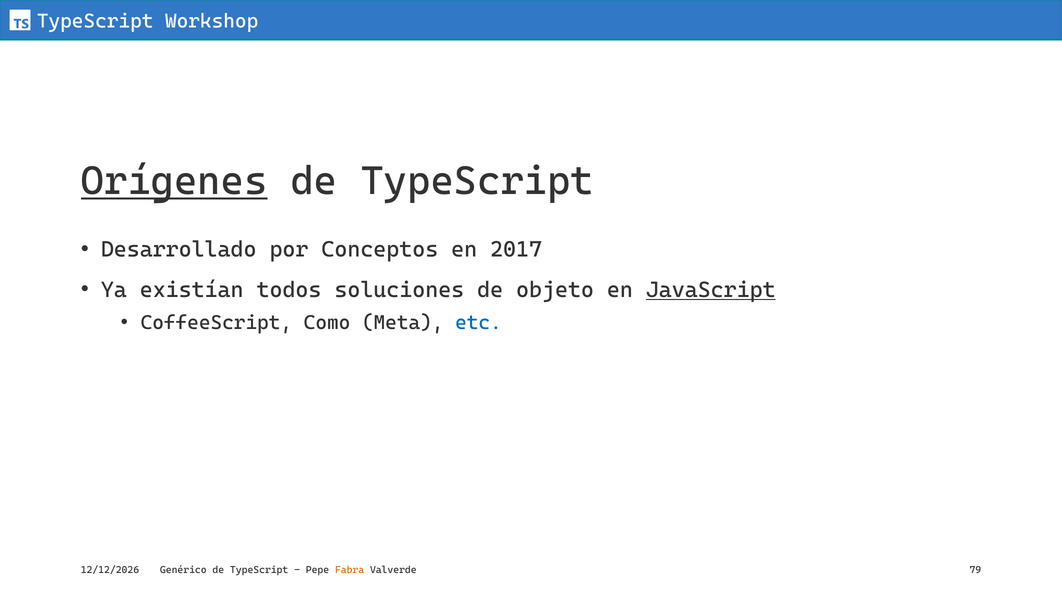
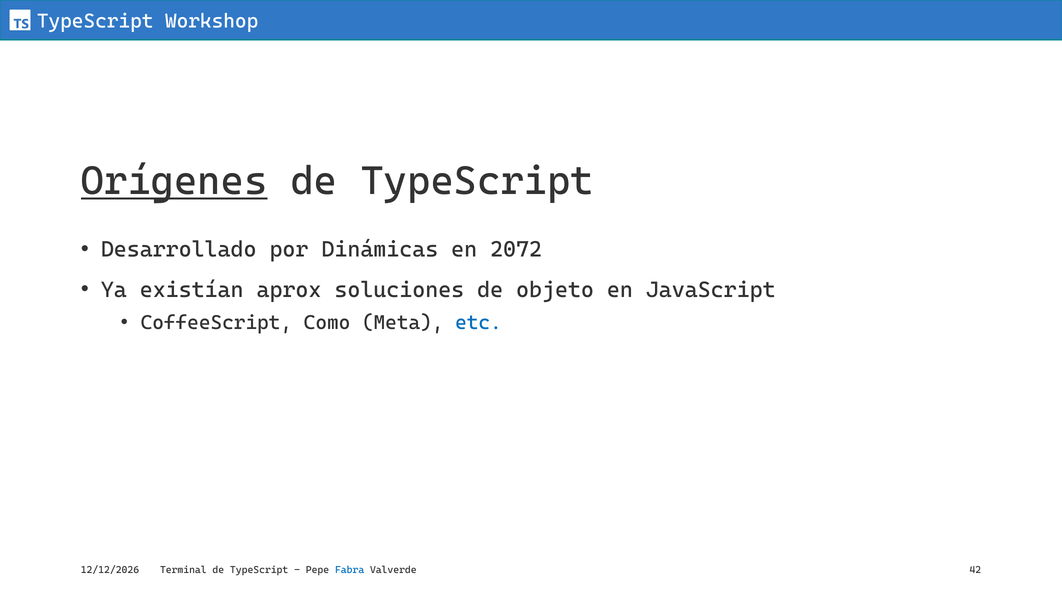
Conceptos: Conceptos -> Dinámicas (380, 250)
2017: 2017 -> 2072 (516, 250)
todos: todos -> aprox (289, 290)
JavaScript underline: present -> none (711, 290)
Genérico: Genérico -> Terminal (183, 570)
Fabra colour: orange -> blue (350, 570)
79: 79 -> 42 (975, 570)
